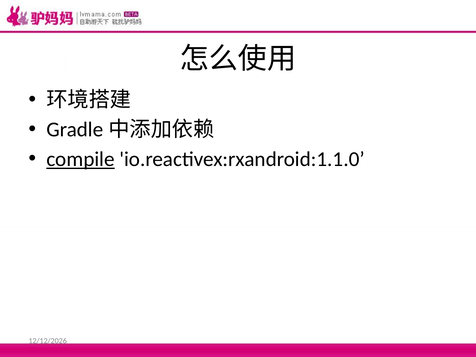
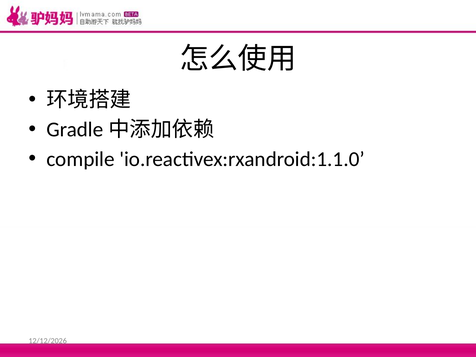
compile underline: present -> none (81, 159)
